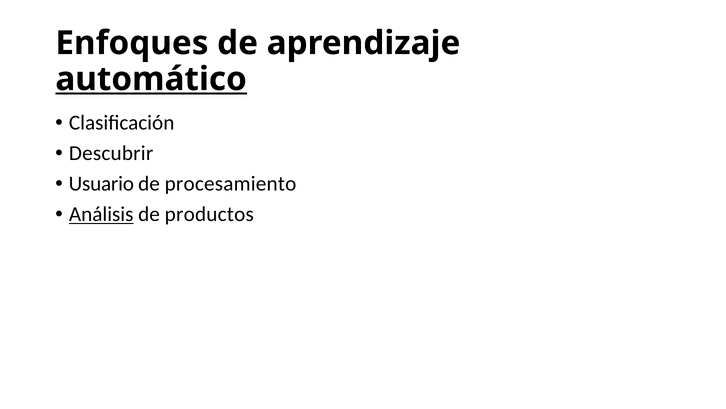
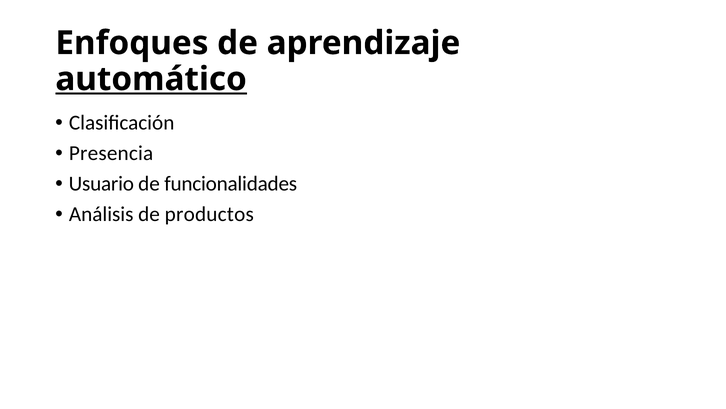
Descubrir: Descubrir -> Presencia (111, 153)
procesamiento: procesamiento -> funcionalidades (231, 184)
Análisis underline: present -> none (101, 214)
